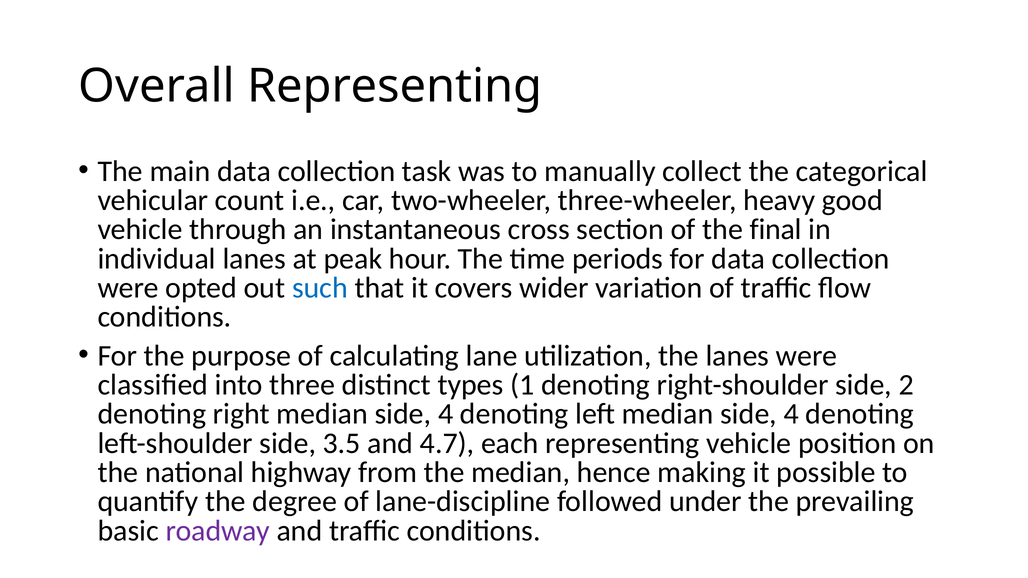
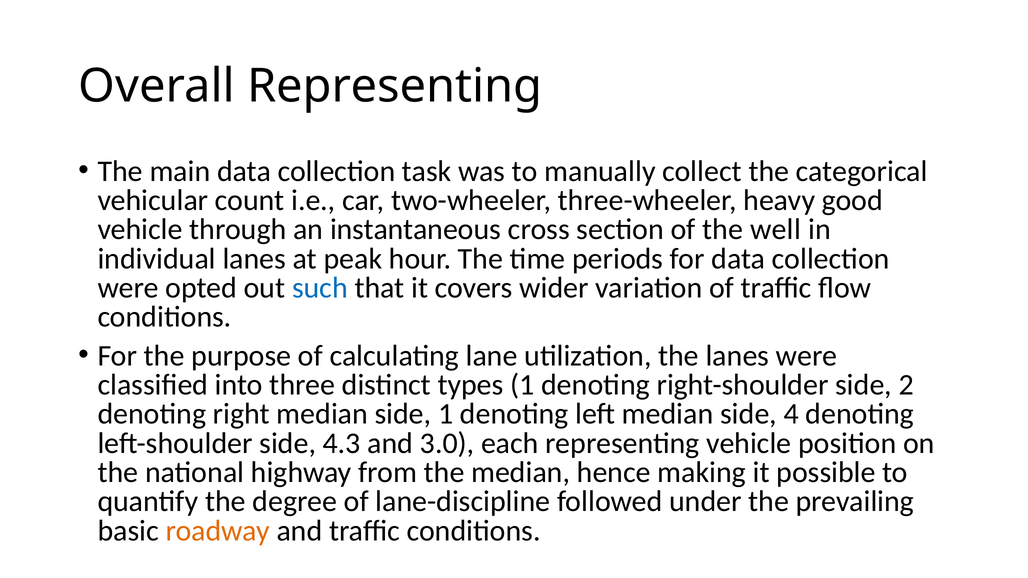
final: final -> well (775, 230)
right median side 4: 4 -> 1 (446, 414)
3.5: 3.5 -> 4.3 (342, 443)
4.7: 4.7 -> 3.0 (447, 443)
roadway colour: purple -> orange (218, 531)
